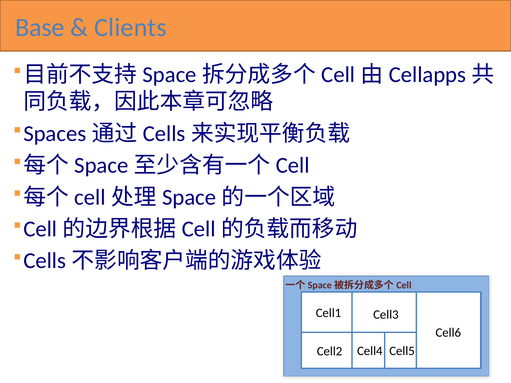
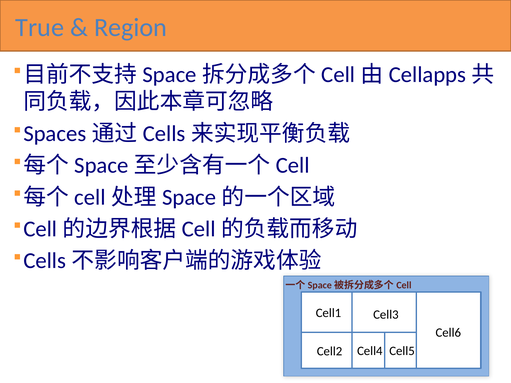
Base: Base -> True (40, 28)
Clients: Clients -> Region (131, 28)
